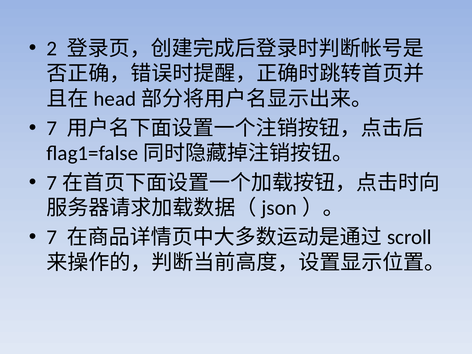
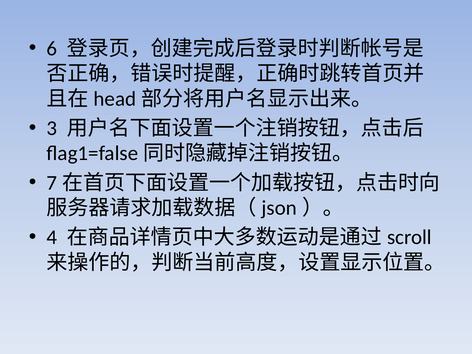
2: 2 -> 6 (52, 48)
7: 7 -> 3 (52, 128)
7: 7 -> 4 (52, 237)
